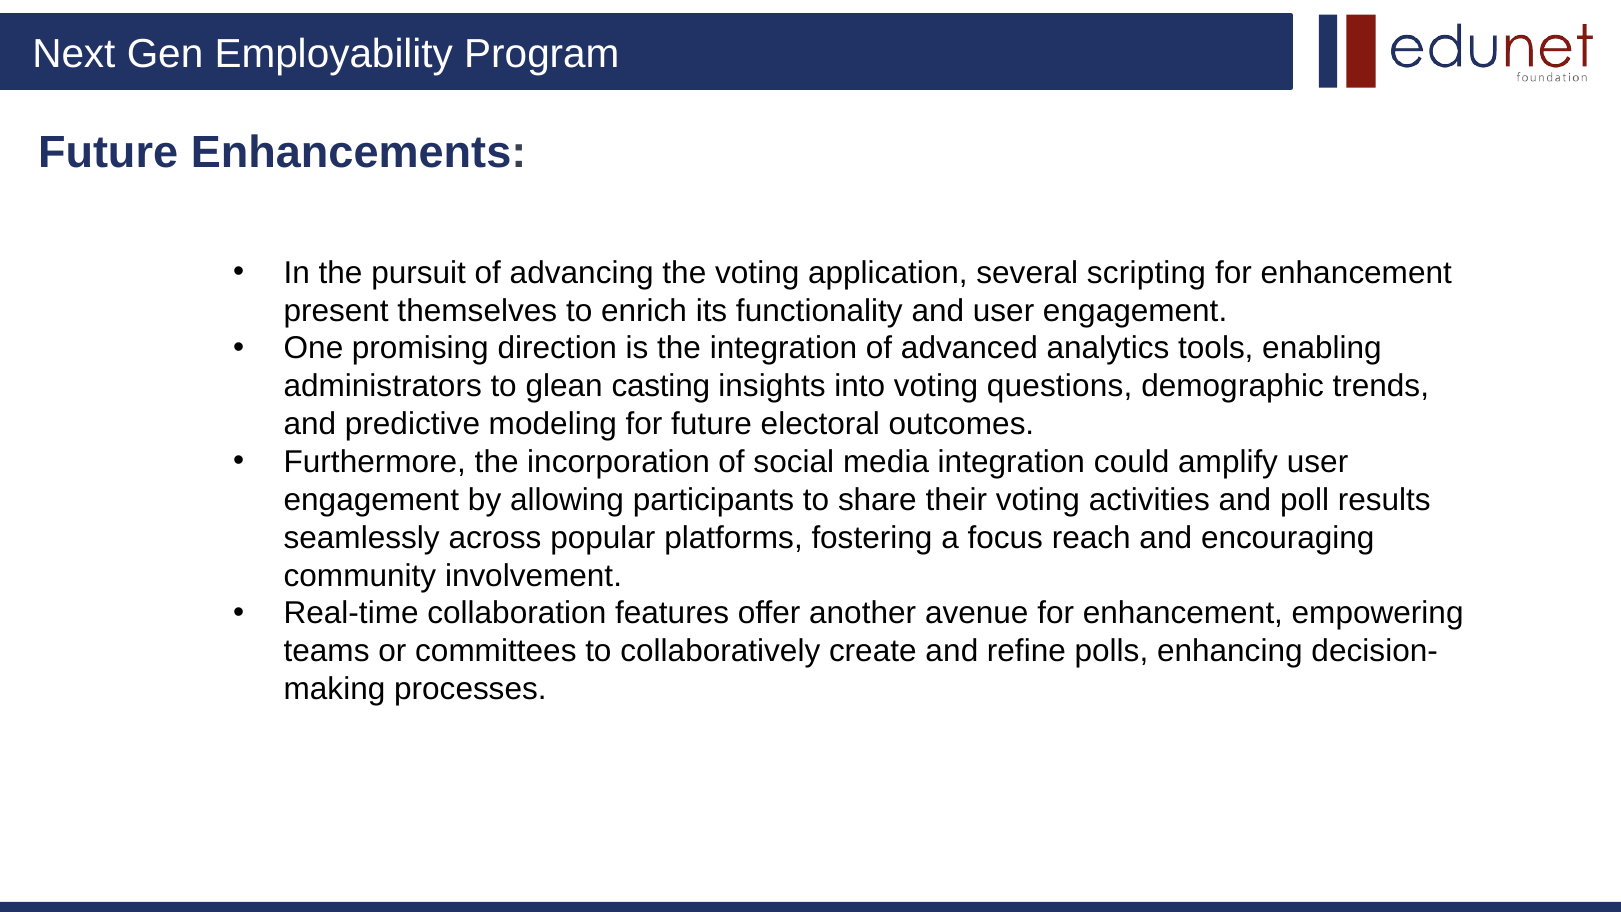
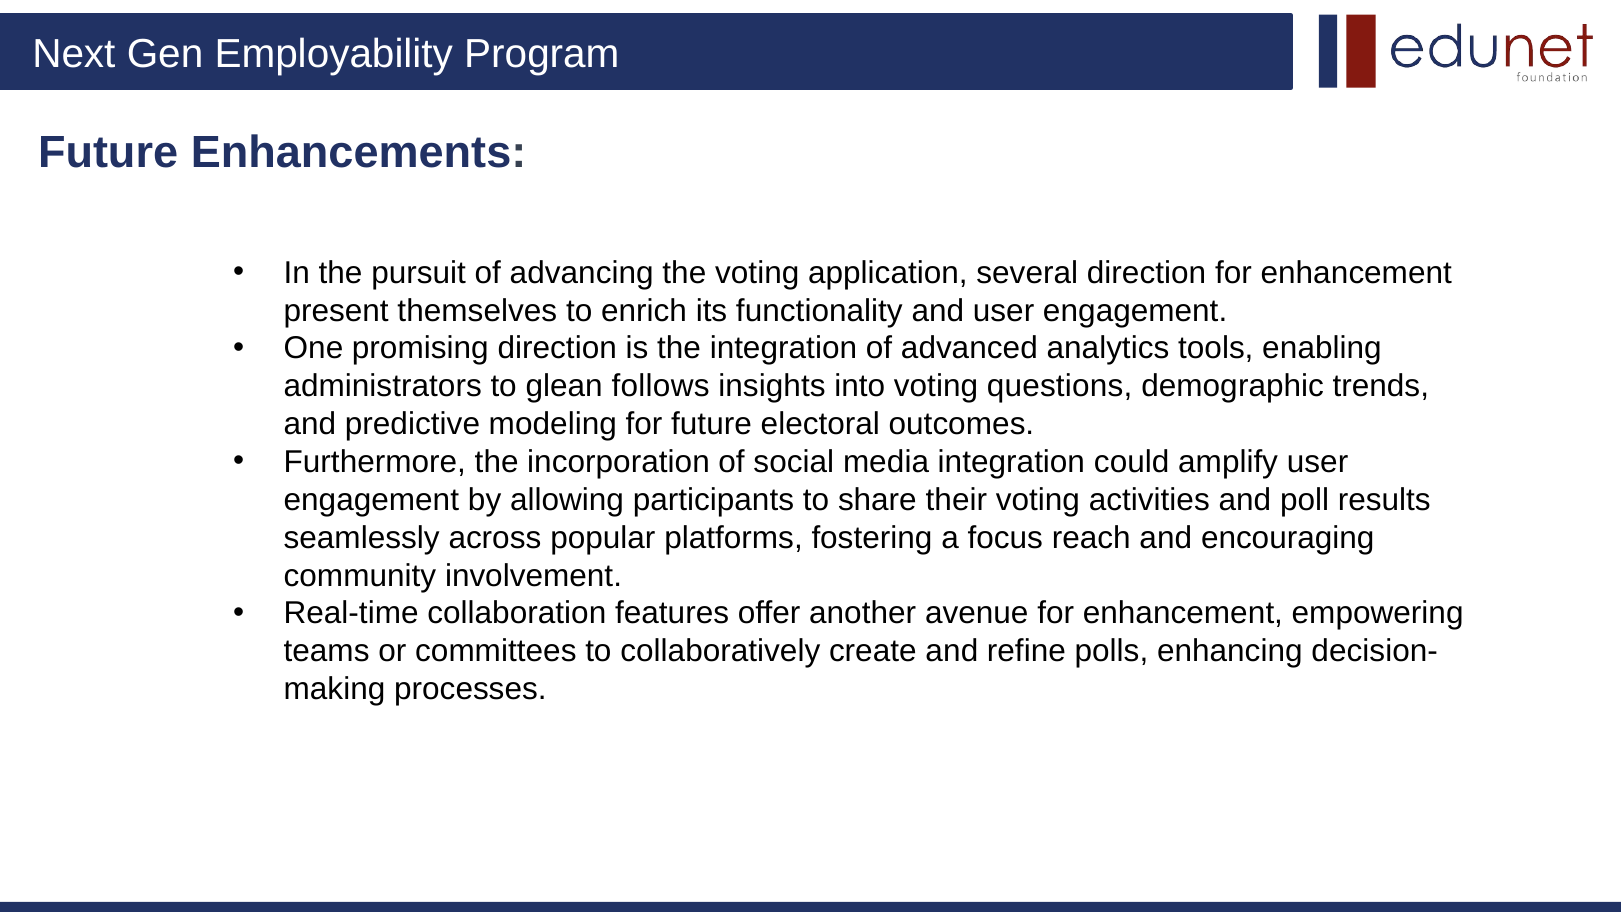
several scripting: scripting -> direction (1147, 273)
casting: casting -> follows (661, 386)
